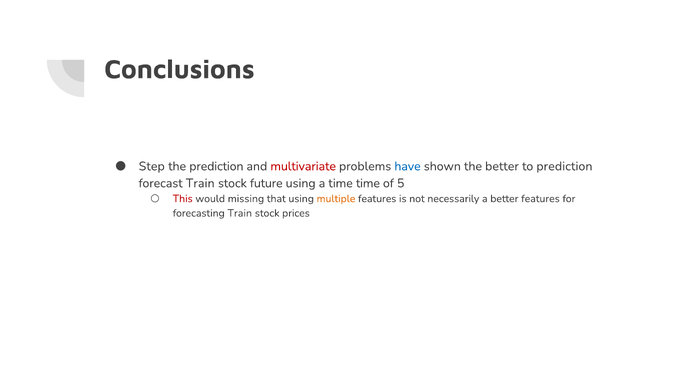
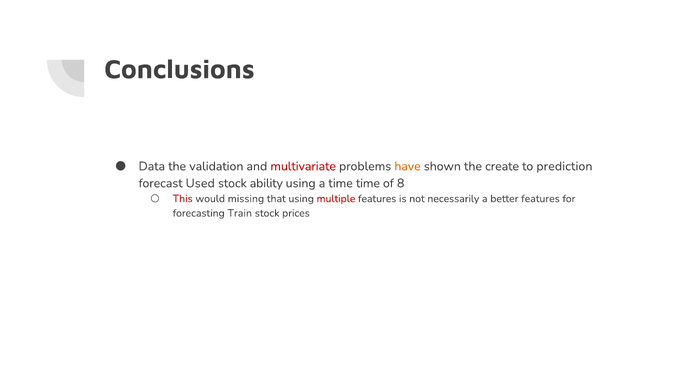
Step: Step -> Data (152, 166)
the prediction: prediction -> validation (216, 166)
have colour: blue -> orange (408, 166)
the better: better -> create (502, 166)
forecast Train: Train -> Used (200, 183)
future: future -> ability (266, 183)
5: 5 -> 8 (401, 183)
multiple colour: orange -> red (336, 199)
